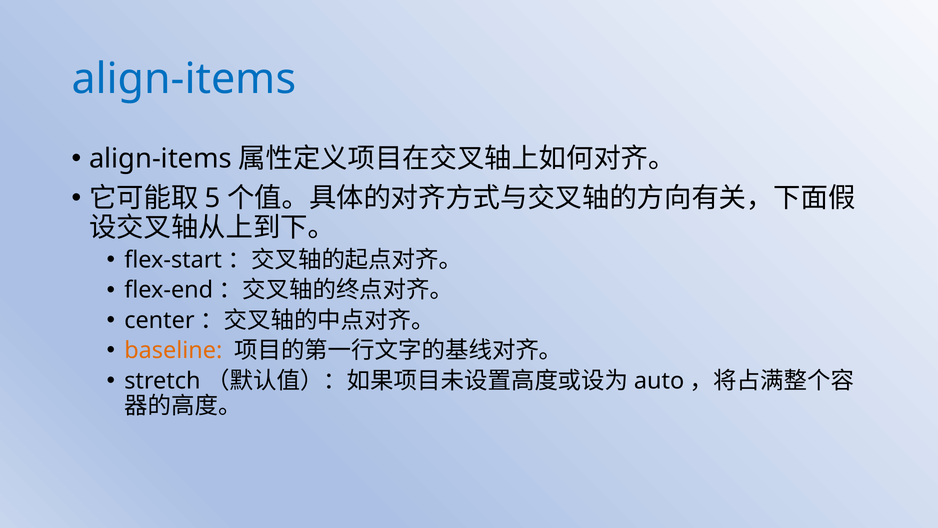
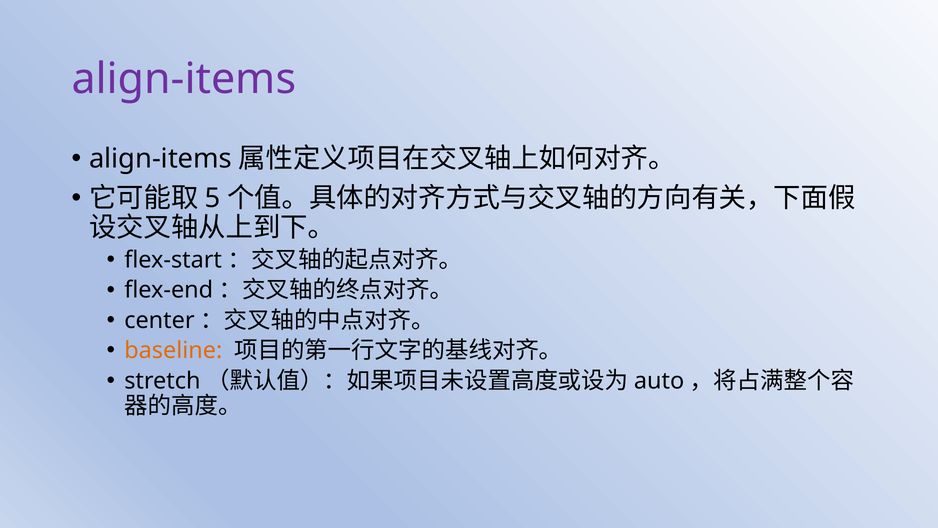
align-items colour: blue -> purple (184, 79)
